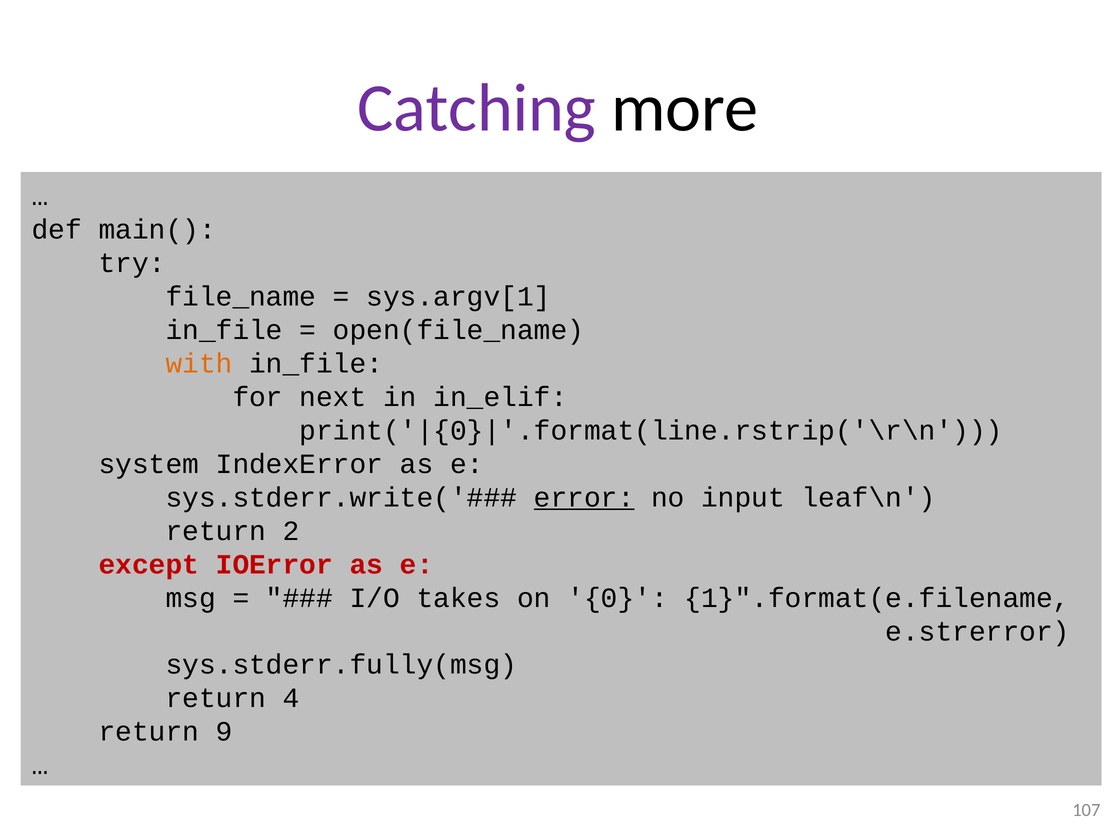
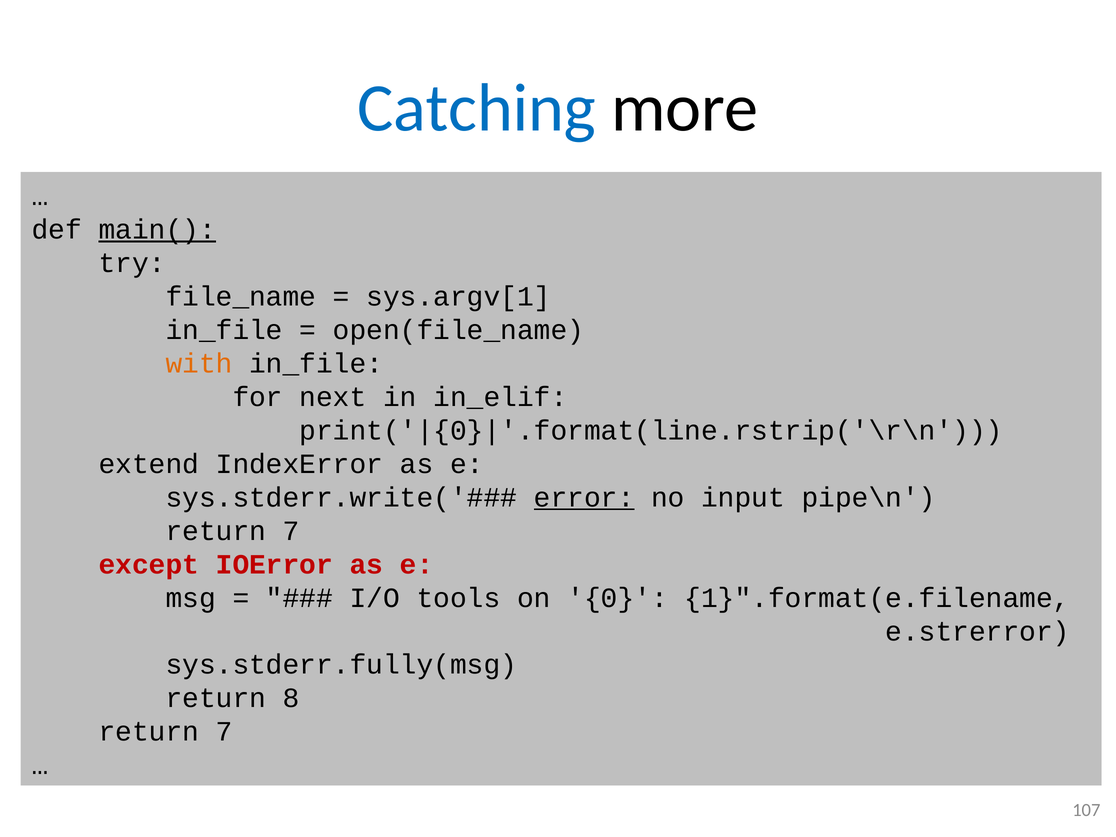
Catching colour: purple -> blue (476, 108)
main( underline: none -> present (157, 230)
system: system -> extend (149, 464)
leaf\n: leaf\n -> pipe\n (869, 497)
2: 2 -> 7 (291, 531)
takes: takes -> tools (459, 598)
4: 4 -> 8 (291, 698)
9: 9 -> 7 (224, 732)
